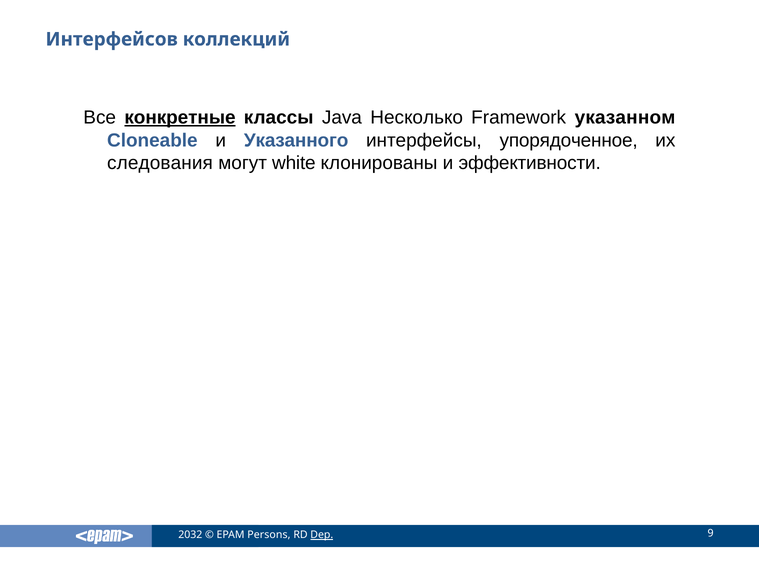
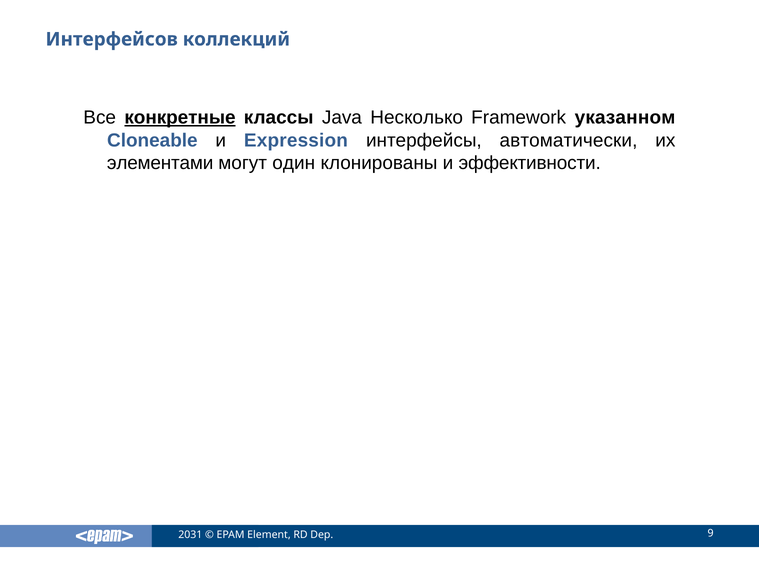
Указанного: Указанного -> Expression (296, 140)
упорядоченное: упорядоченное -> автоматически (569, 140)
следования: следования -> элементами (160, 163)
white: white -> один (294, 163)
2032: 2032 -> 2031 (190, 535)
Persons: Persons -> Element (269, 535)
Dep underline: present -> none (322, 535)
